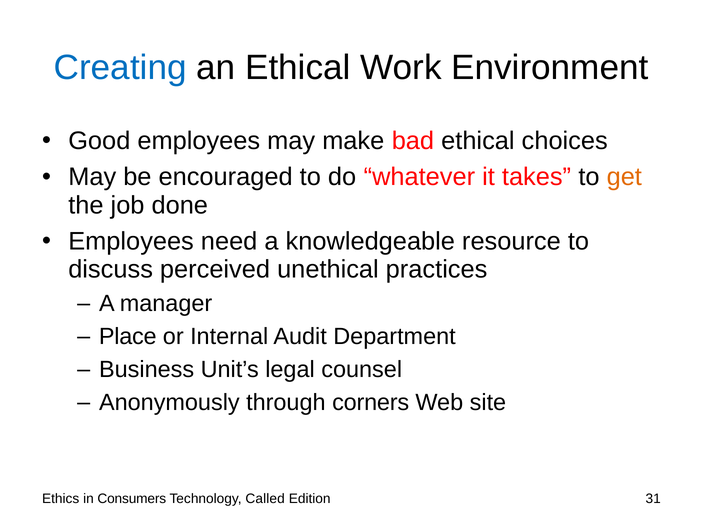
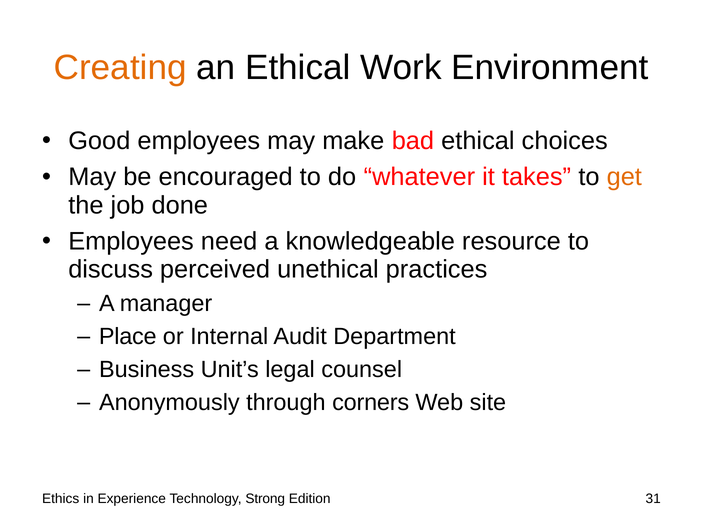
Creating colour: blue -> orange (120, 68)
Consumers: Consumers -> Experience (132, 499)
Called: Called -> Strong (265, 499)
